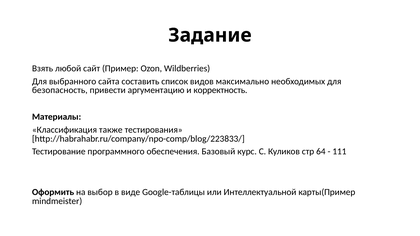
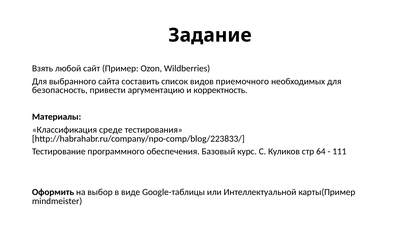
максимально: максимально -> приемочного (242, 81)
также: также -> среде (111, 130)
